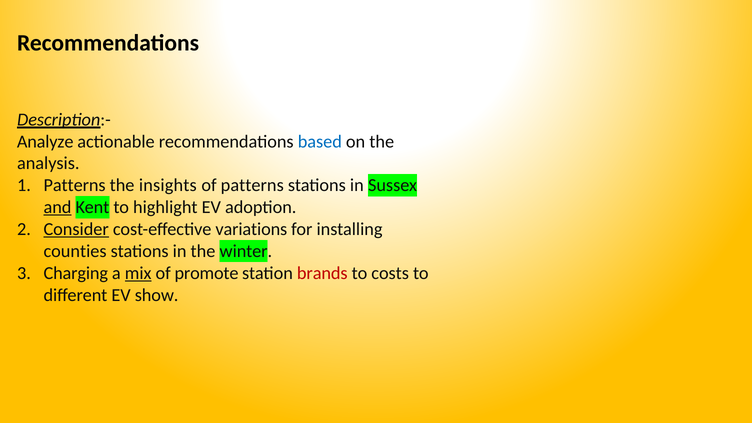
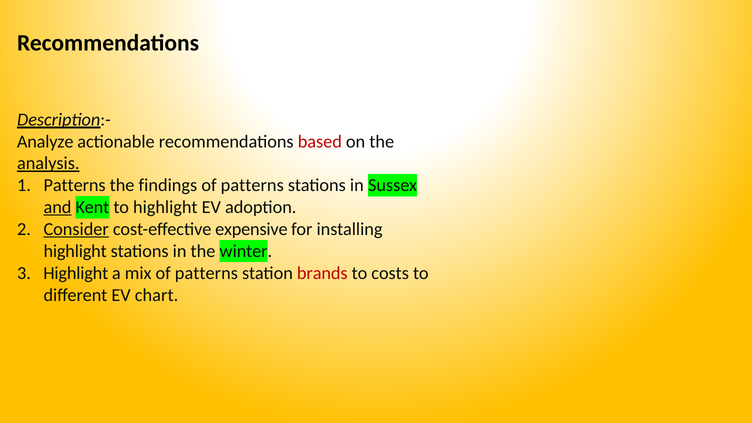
based colour: blue -> red (320, 141)
analysis underline: none -> present (48, 163)
insights: insights -> findings (168, 185)
variations: variations -> expensive (251, 229)
counties: counties -> highlight (75, 251)
Charging: Charging -> Highlight (76, 273)
mix underline: present -> none (138, 273)
promote: promote -> patterns (206, 273)
show: show -> chart (157, 295)
